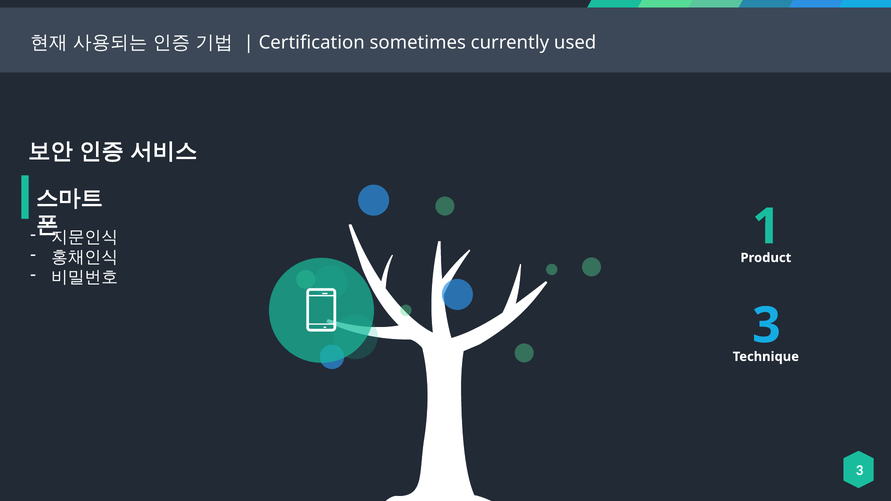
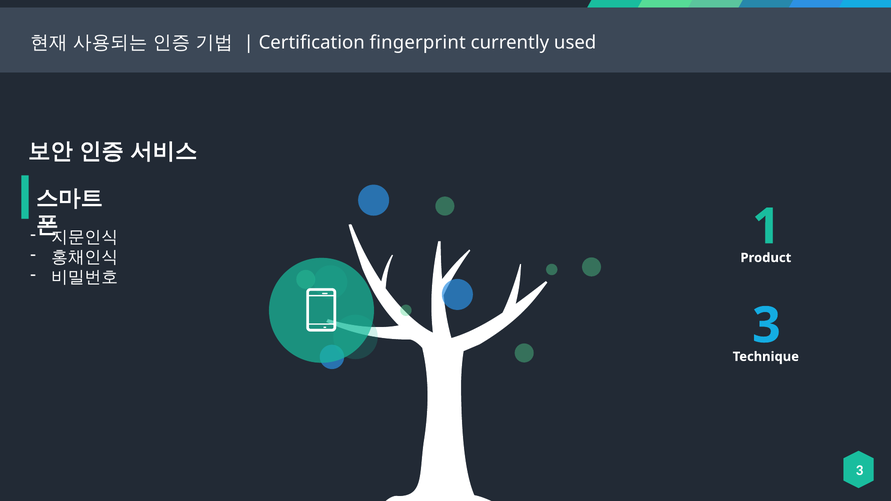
sometimes: sometimes -> fingerprint (418, 43)
